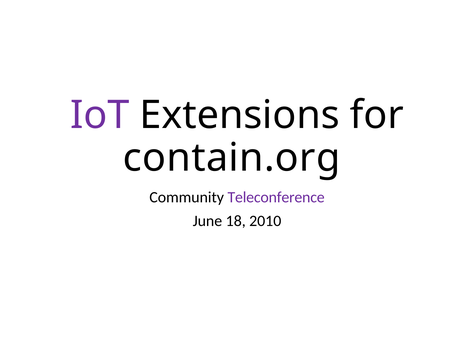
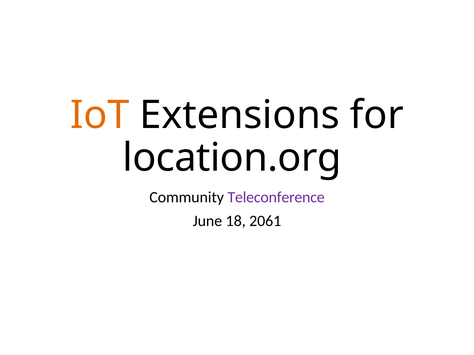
IoT colour: purple -> orange (100, 115)
contain.org: contain.org -> location.org (232, 158)
2010: 2010 -> 2061 (265, 221)
